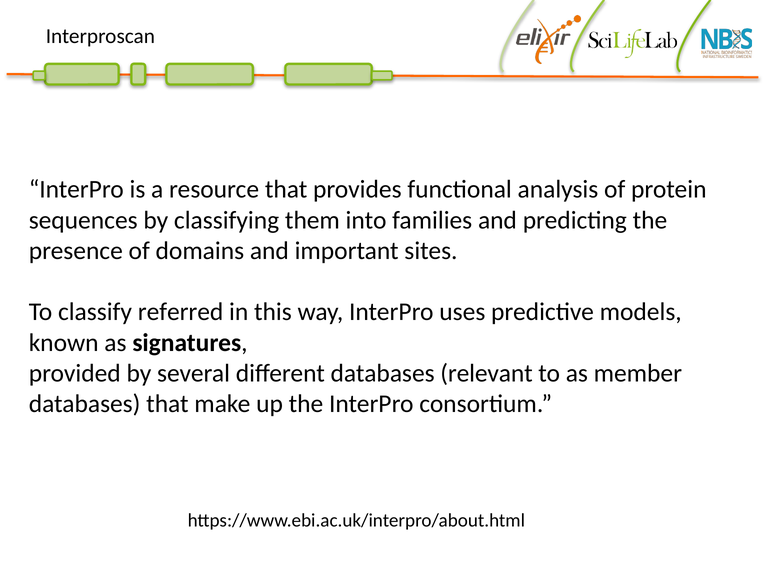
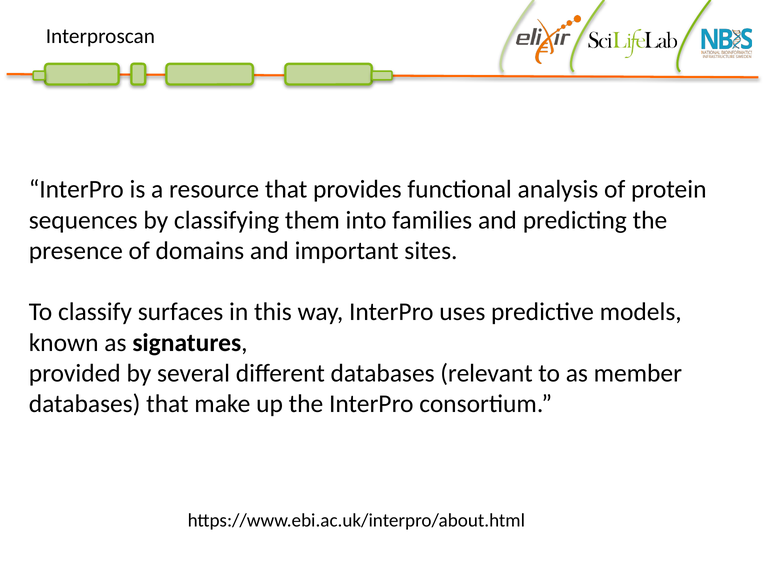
referred: referred -> surfaces (181, 312)
